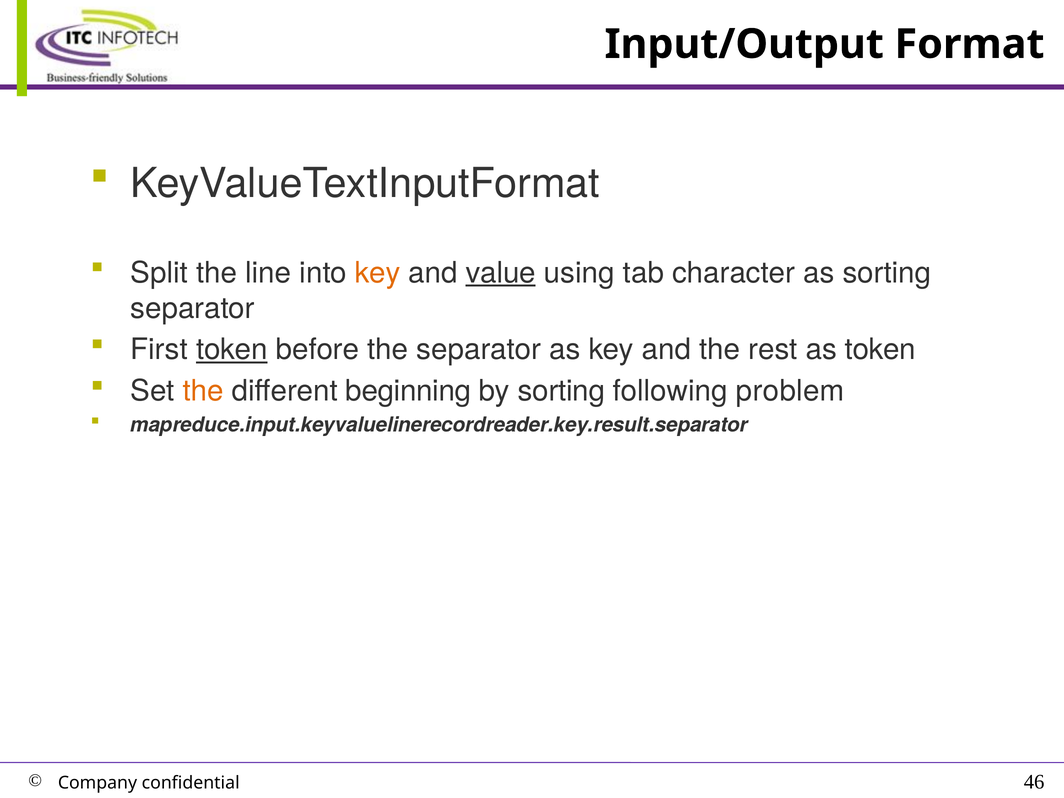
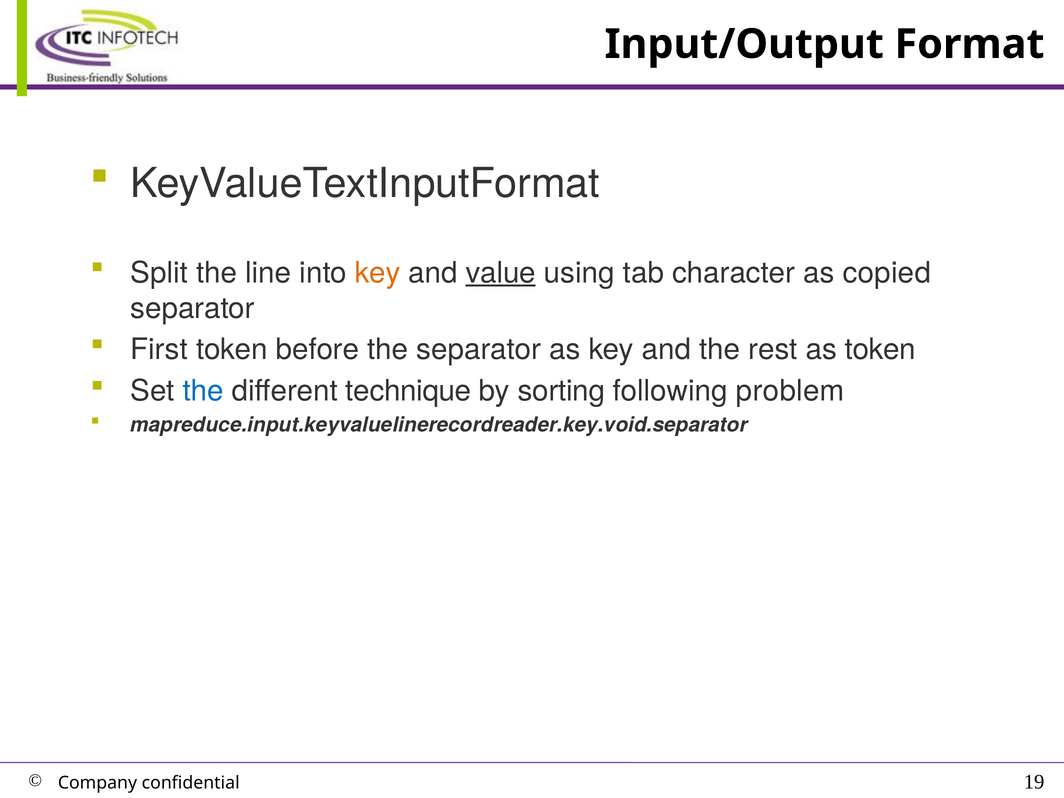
as sorting: sorting -> copied (887, 273)
token underline: present -> none (232, 350)
the colour: orange -> blue (203, 391)
beginning: beginning -> technique (408, 391)
mapreduce.input.keyvaluelinerecordreader.key.result.separator: mapreduce.input.keyvaluelinerecordreader.key.result.separator -> mapreduce.input.keyvaluelinerecordreader.key.void.separator (439, 425)
46: 46 -> 19 (1034, 782)
